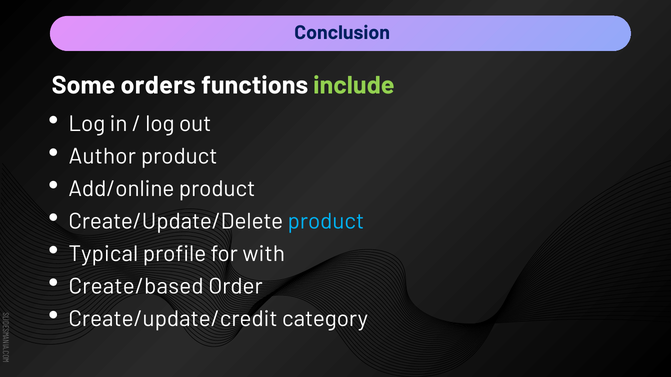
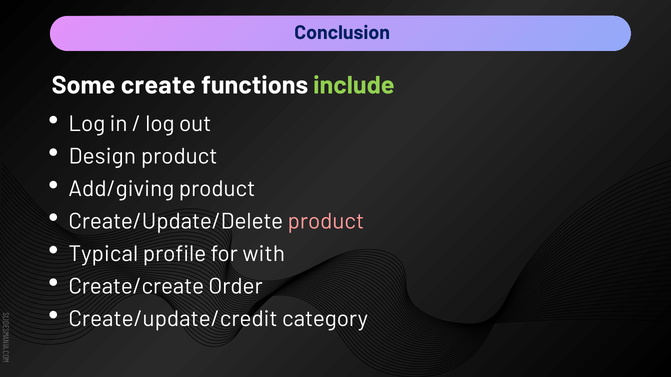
orders: orders -> create (158, 86)
Author: Author -> Design (102, 157)
Add/online: Add/online -> Add/giving (121, 189)
product colour: light blue -> pink (326, 222)
Create/based: Create/based -> Create/create (136, 287)
